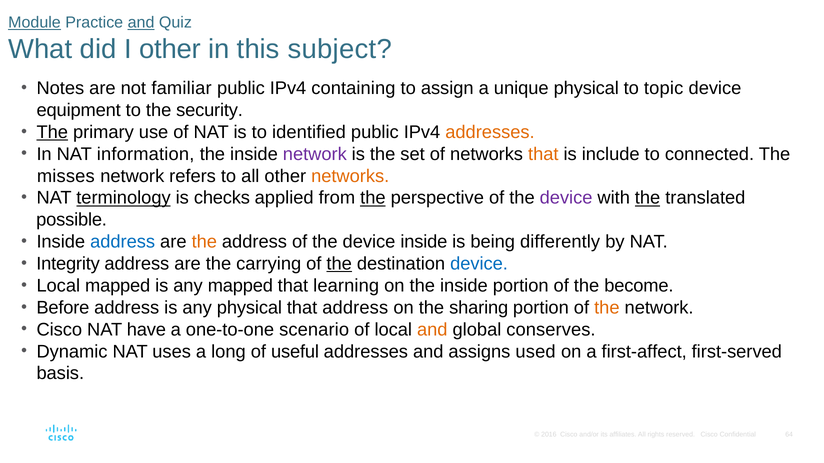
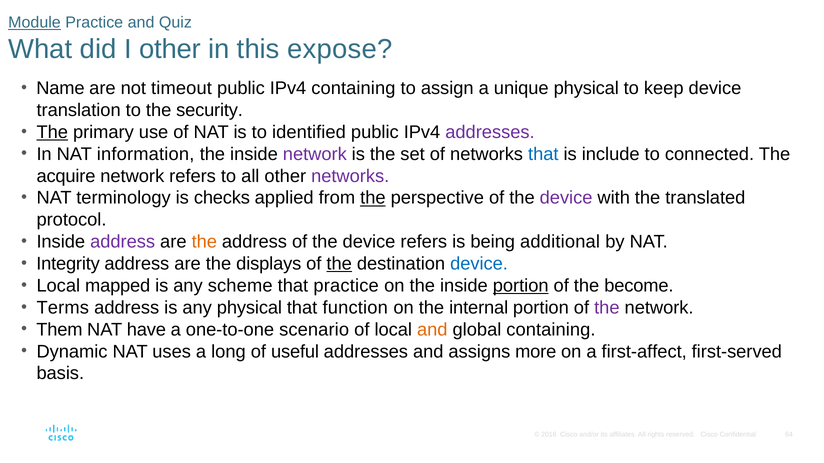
and underline: present -> none (141, 22)
subject: subject -> expose (340, 49)
Notes: Notes -> Name (60, 88)
familiar: familiar -> timeout (182, 88)
topic: topic -> keep (664, 88)
equipment: equipment -> translation (79, 110)
addresses colour: orange -> purple (490, 132)
that colour: orange -> blue (543, 154)
misses: misses -> acquire (66, 176)
networks colour: orange -> purple (350, 176)
terminology underline: present -> none (123, 198)
the underline: present -> none (648, 198)
possible: possible -> protocol (72, 220)
address colour: blue -> purple (123, 242)
device inside: inside -> refers (424, 242)
differently: differently -> additional (560, 242)
carrying: carrying -> displays (269, 264)
any mapped: mapped -> scheme (240, 286)
that learning: learning -> practice (346, 286)
portion underline: none -> present (521, 286)
Before: Before -> Terms (63, 308)
that address: address -> function (355, 308)
sharing: sharing -> internal (479, 308)
the colour: orange -> purple (607, 308)
Cisco: Cisco -> Them (59, 330)
global conserves: conserves -> containing (551, 330)
used: used -> more (536, 352)
